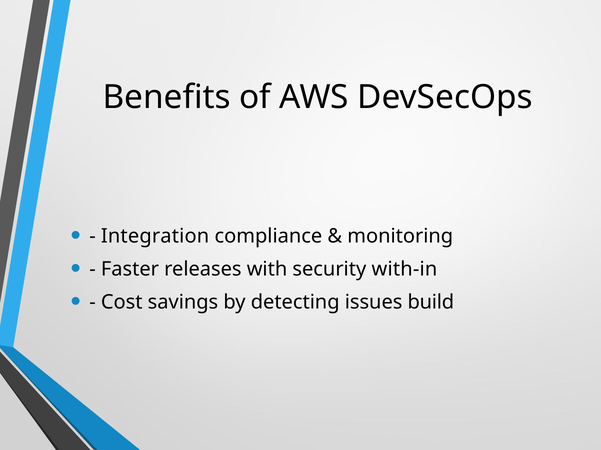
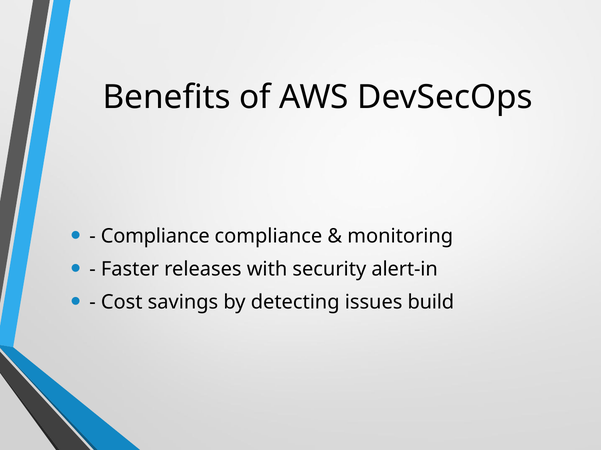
Integration: Integration -> Compliance (155, 237)
with-in: with-in -> alert-in (405, 270)
